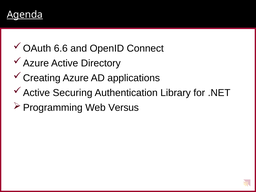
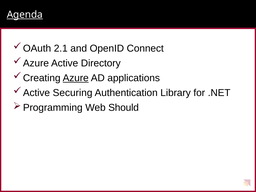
6.6: 6.6 -> 2.1 (61, 48)
Azure underline: none -> present (76, 78)
Versus: Versus -> Should (124, 108)
